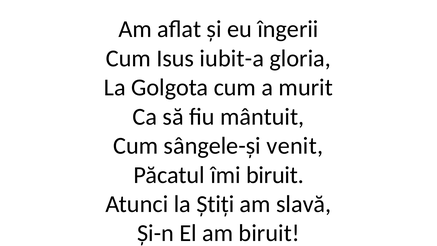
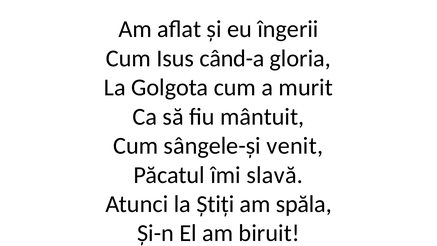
iubit-a: iubit-a -> când-a (232, 58)
îmi biruit: biruit -> slavă (275, 175)
slavă: slavă -> spăla (304, 204)
